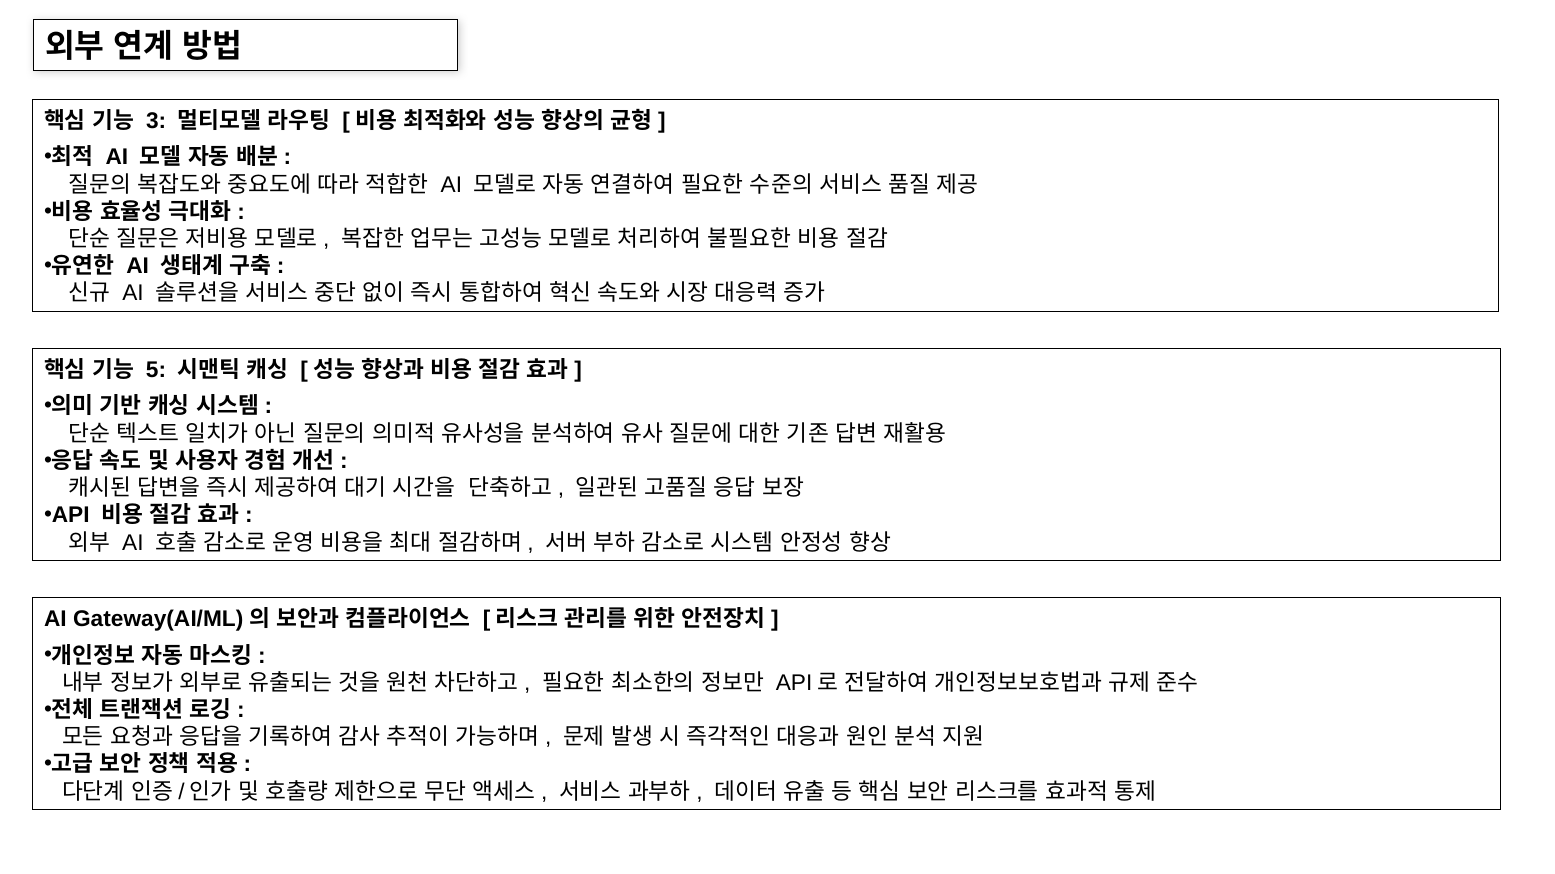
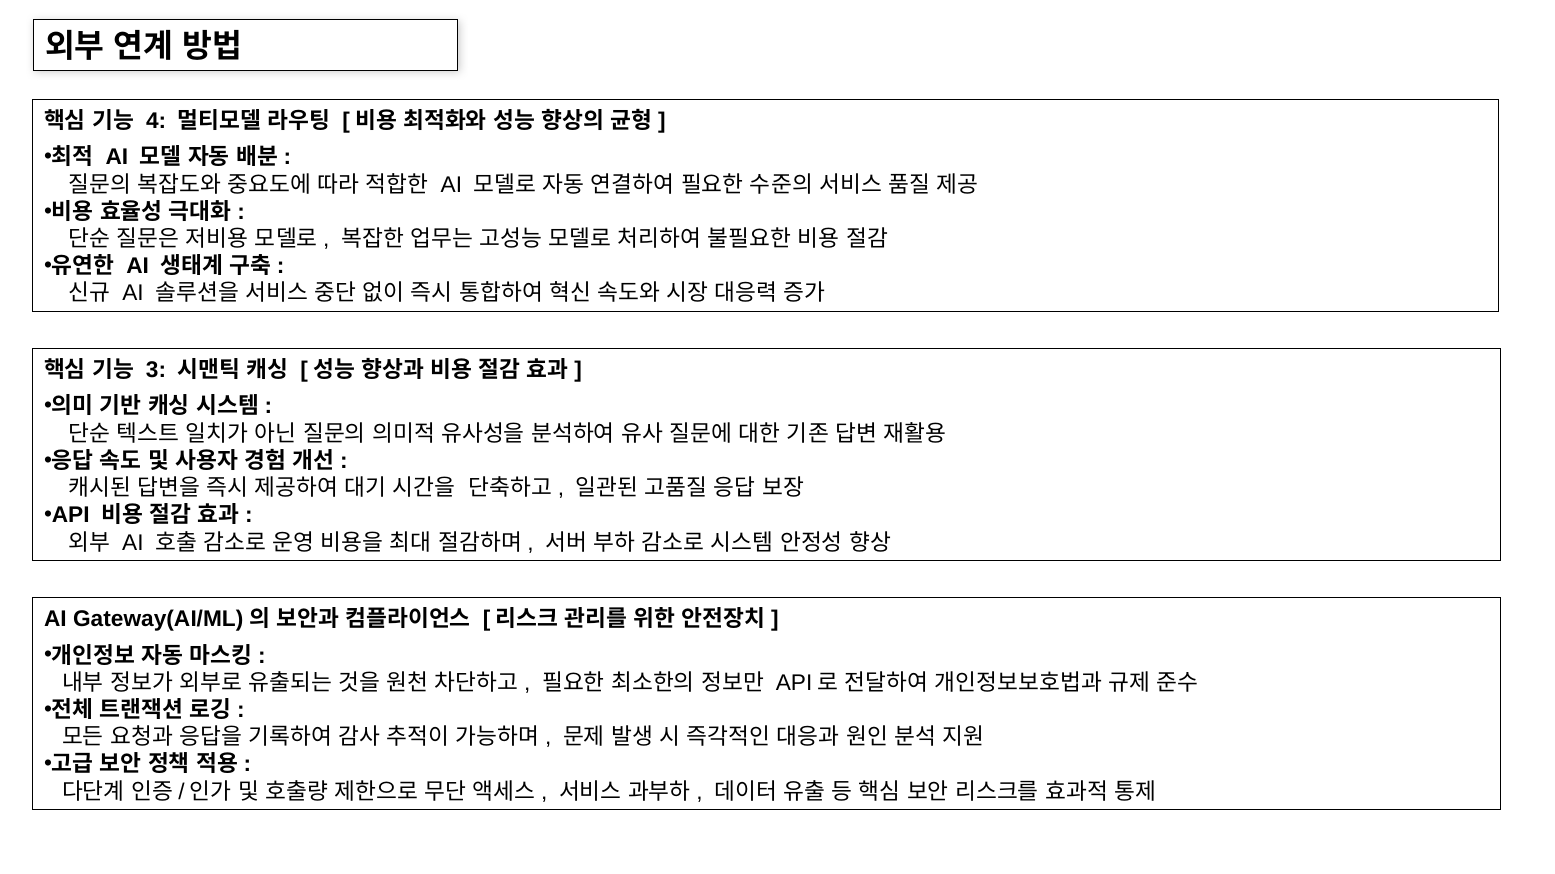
3: 3 -> 4 (156, 121)
5: 5 -> 3 (156, 370)
